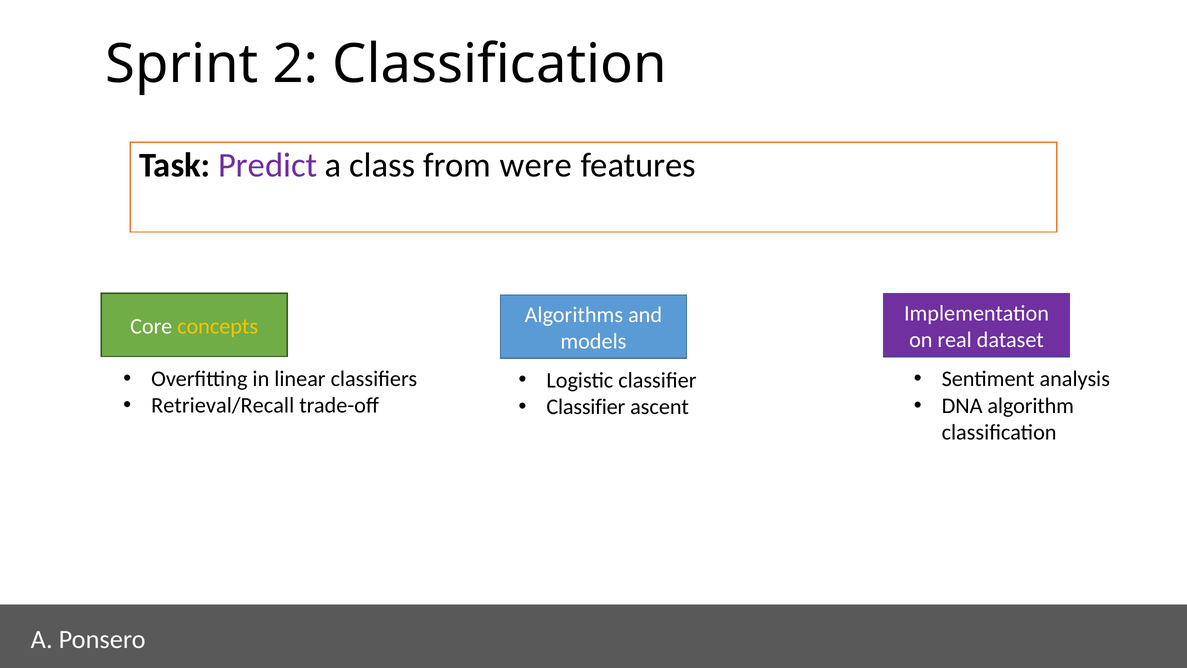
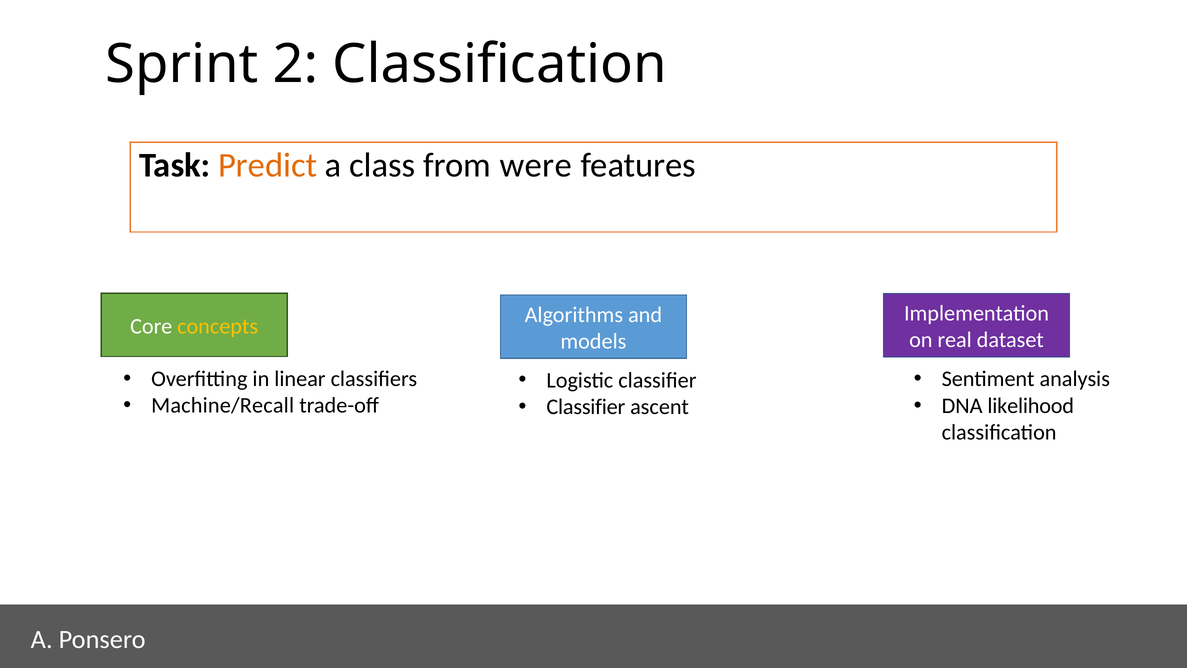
Predict colour: purple -> orange (268, 165)
Retrieval/Recall: Retrieval/Recall -> Machine/Recall (223, 405)
algorithm: algorithm -> likelihood (1031, 406)
